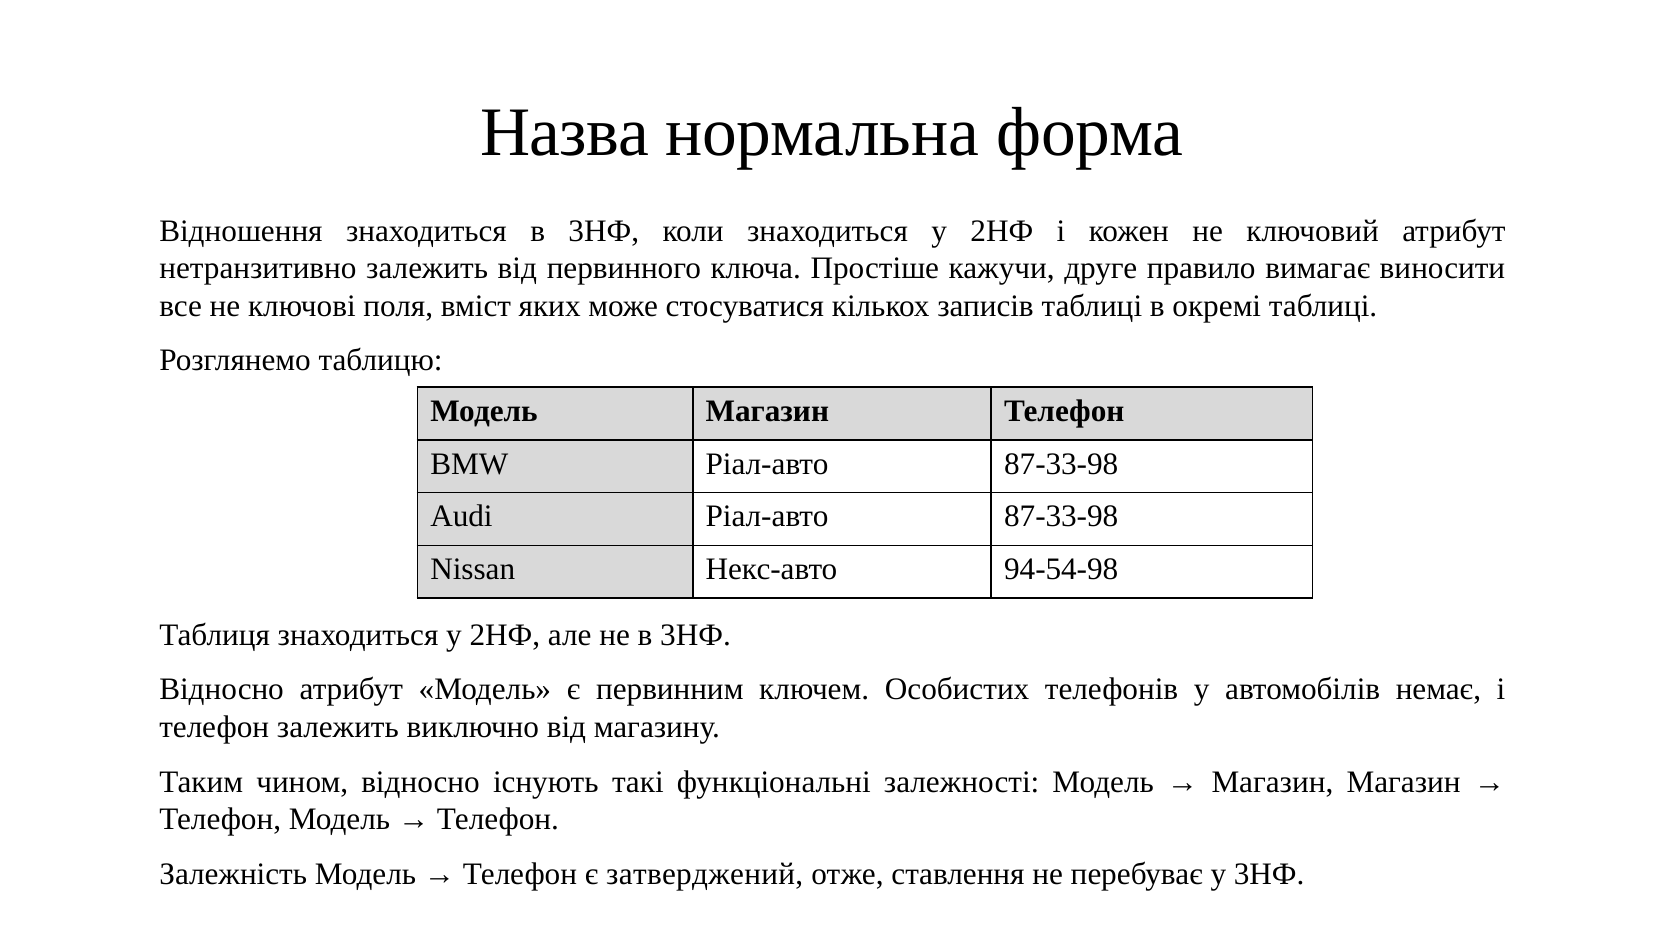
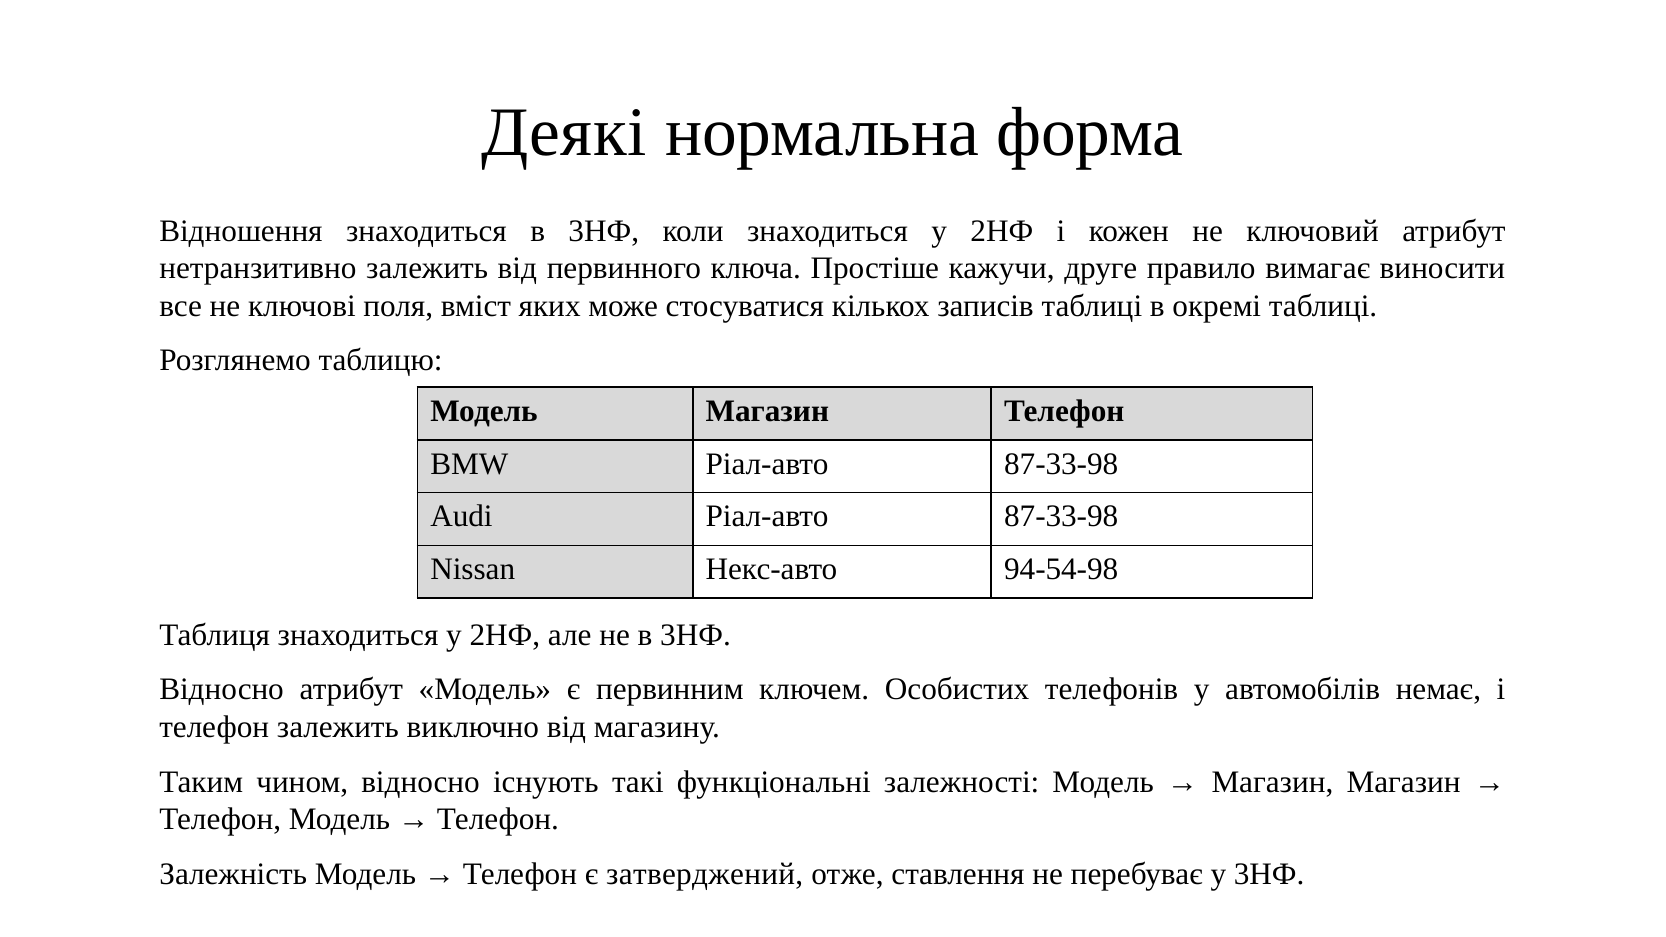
Назва: Назва -> Деякі (564, 133)
